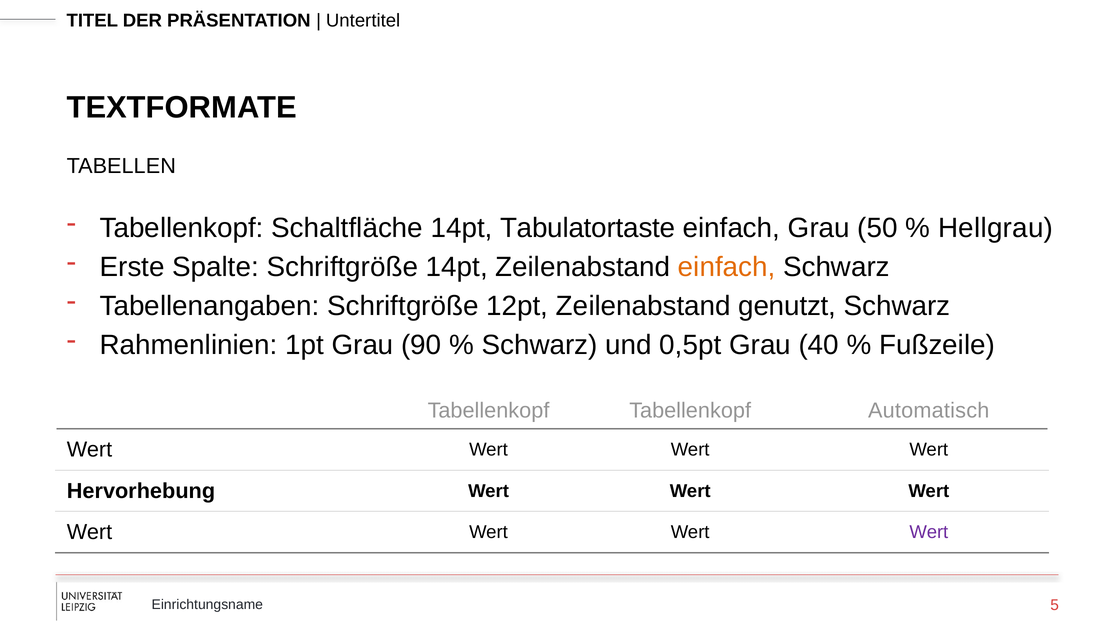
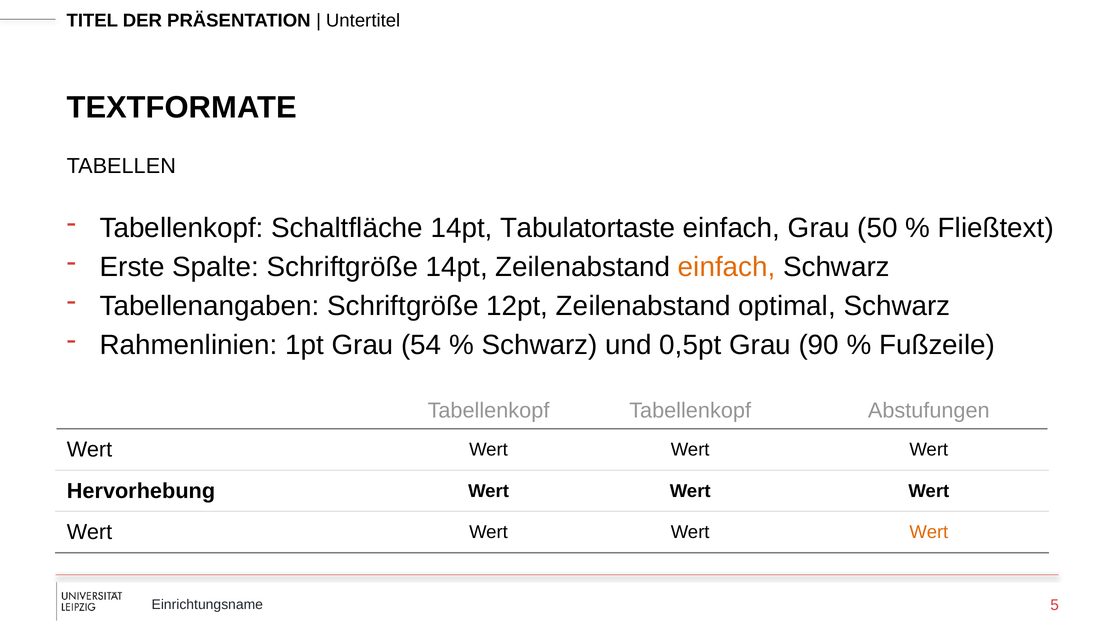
Hellgrau: Hellgrau -> Fließtext (996, 228)
genutzt: genutzt -> optimal (787, 306)
90: 90 -> 54 (421, 345)
40: 40 -> 90 (819, 345)
Automatisch: Automatisch -> Abstufungen (929, 410)
Wert colour: purple -> orange (929, 532)
